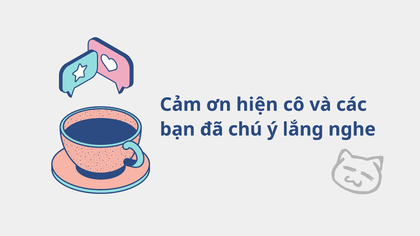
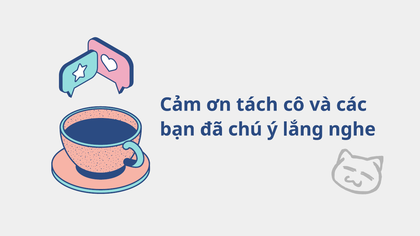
hiện: hiện -> tách (257, 105)
